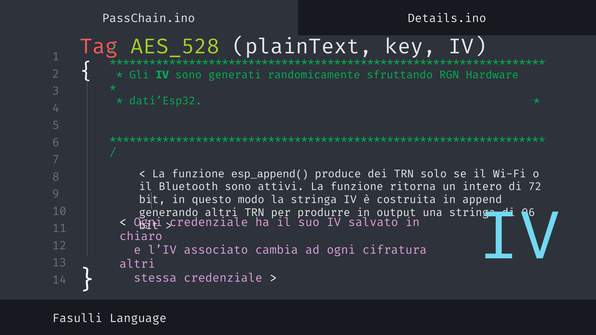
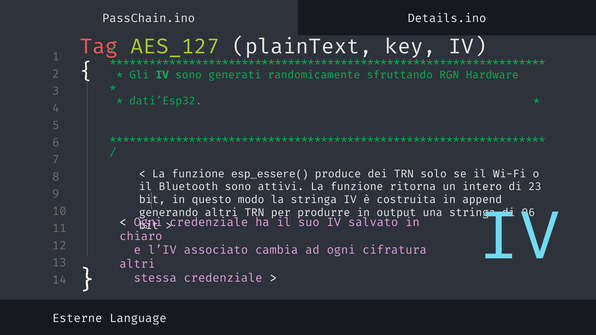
AES_528: AES_528 -> AES_127 (175, 47)
esp_append(: esp_append( -> esp_essere( (270, 174)
72: 72 -> 23 (535, 187)
Fasulli: Fasulli -> Esterne (77, 318)
